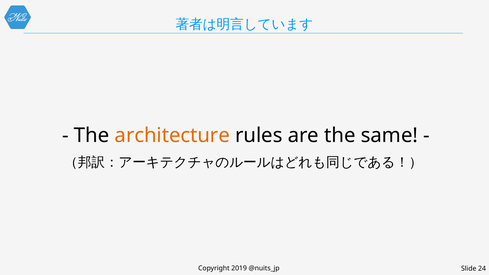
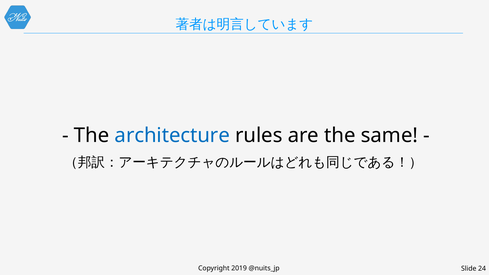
architecture colour: orange -> blue (172, 136)
